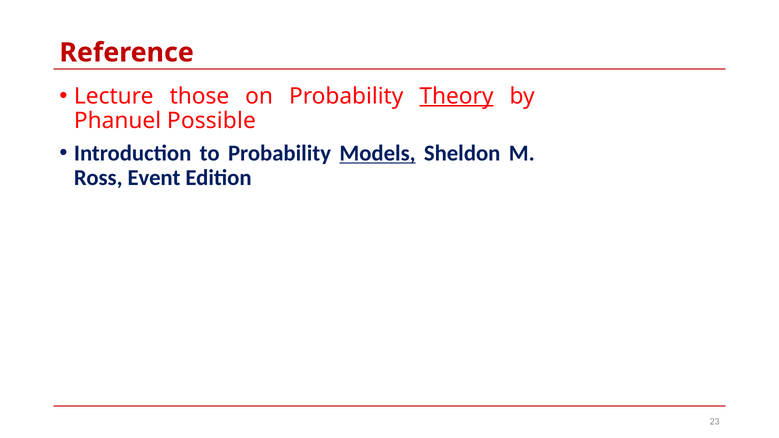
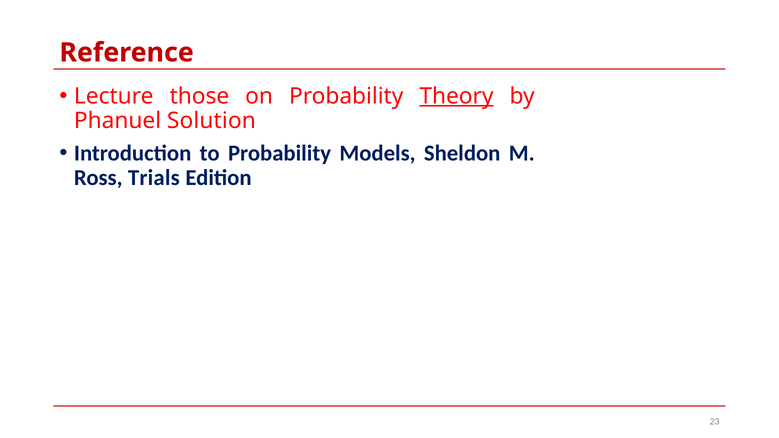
Possible: Possible -> Solution (211, 121)
Models underline: present -> none (377, 153)
Event: Event -> Trials (154, 178)
